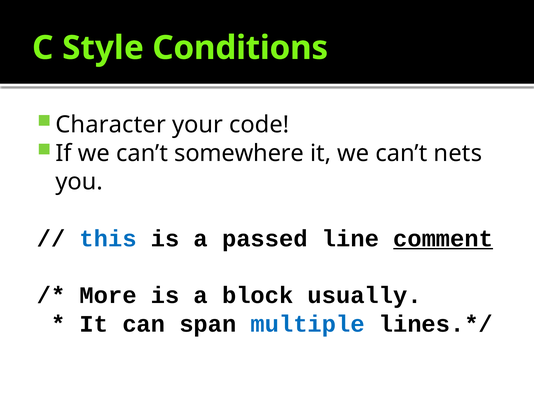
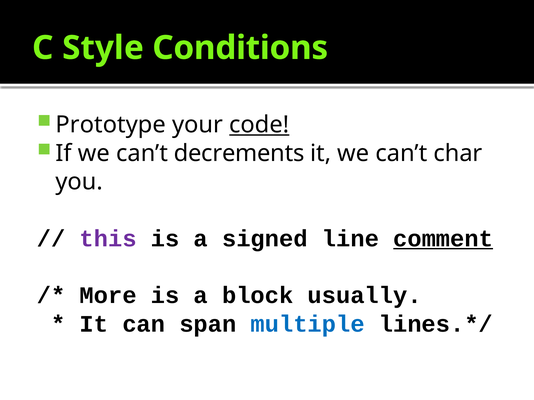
Character: Character -> Prototype (111, 125)
code underline: none -> present (259, 125)
somewhere: somewhere -> decrements (239, 153)
nets: nets -> char (458, 153)
this colour: blue -> purple (108, 239)
passed: passed -> signed (265, 239)
